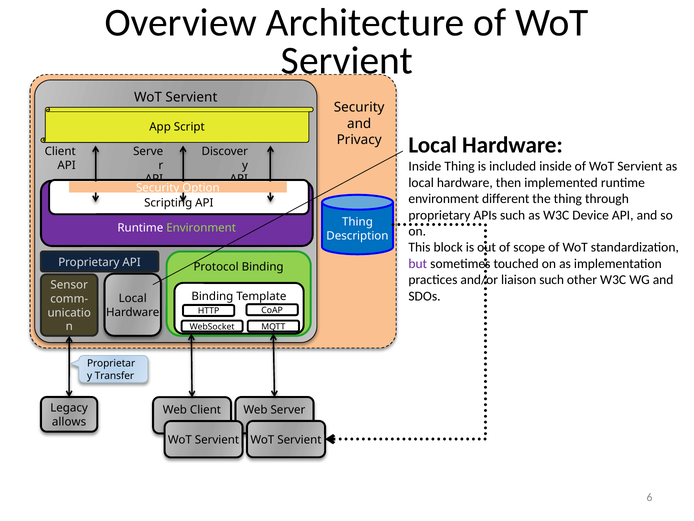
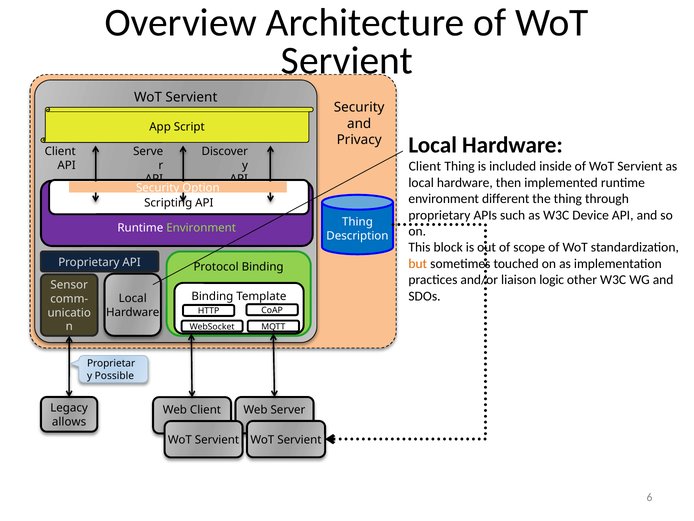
Inside: Inside -> Client (425, 166)
but colour: purple -> orange (418, 263)
liaison such: such -> logic (552, 280)
Transfer: Transfer -> Possible (114, 375)
